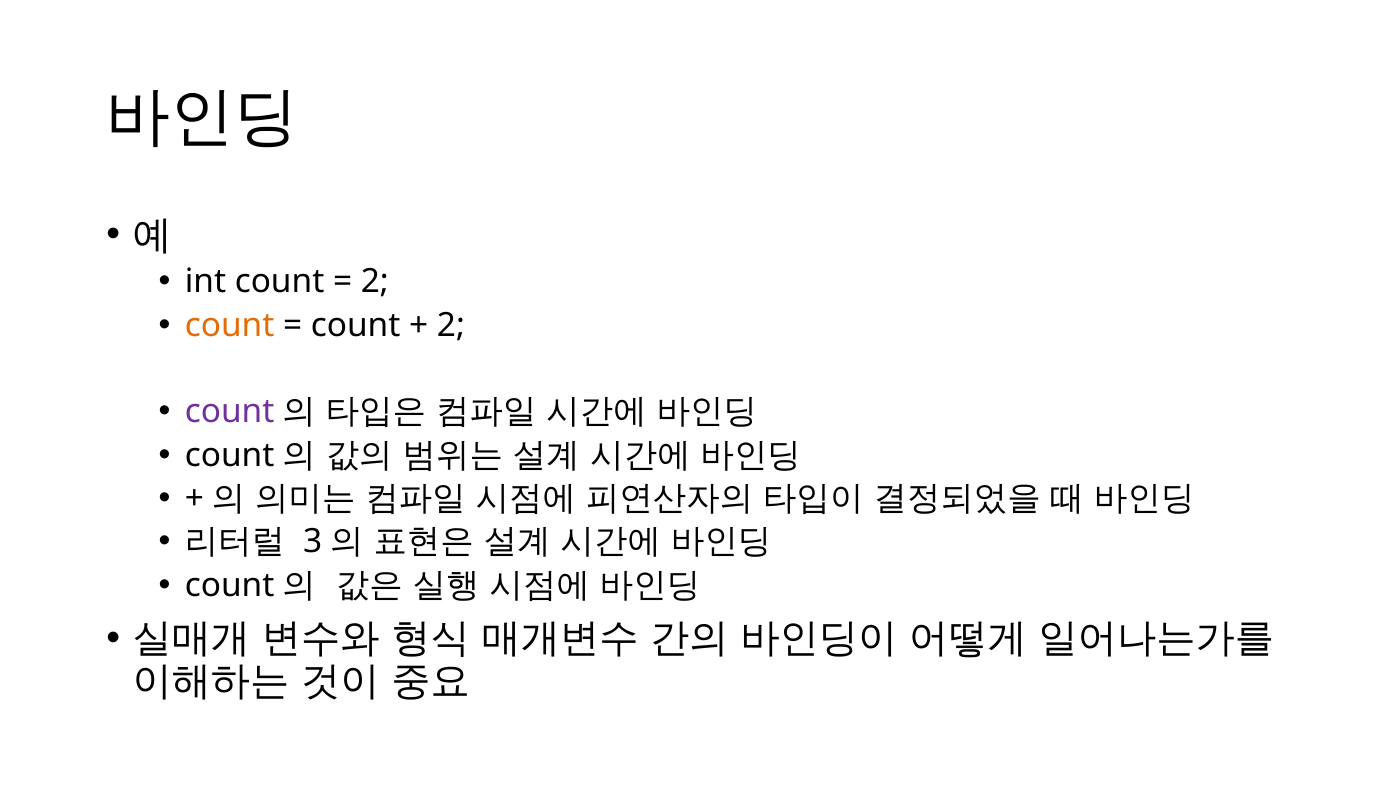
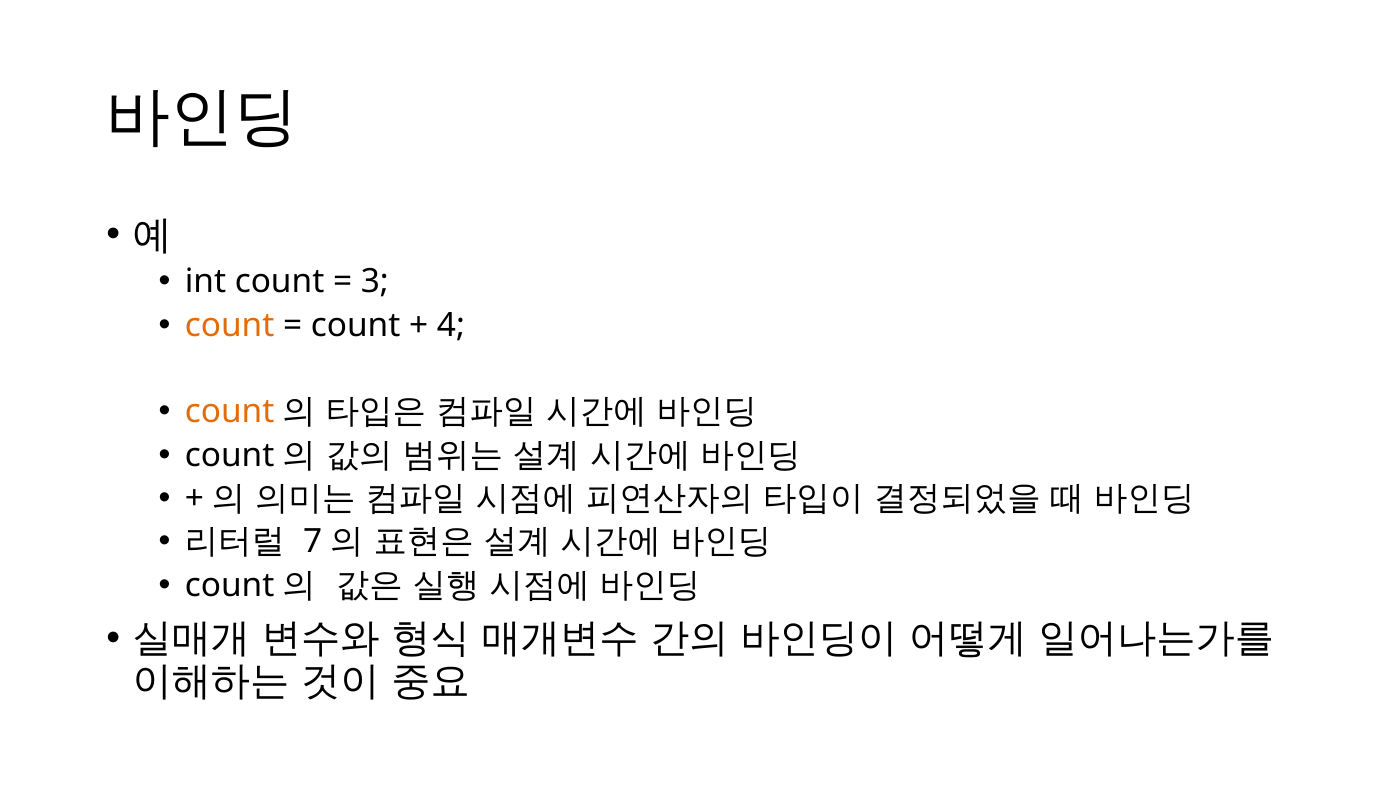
2: 2 -> 3 (375, 282)
2: 2 -> 4 (451, 325)
count colour: purple -> orange (230, 412)
3: 3 -> 7 (313, 542)
